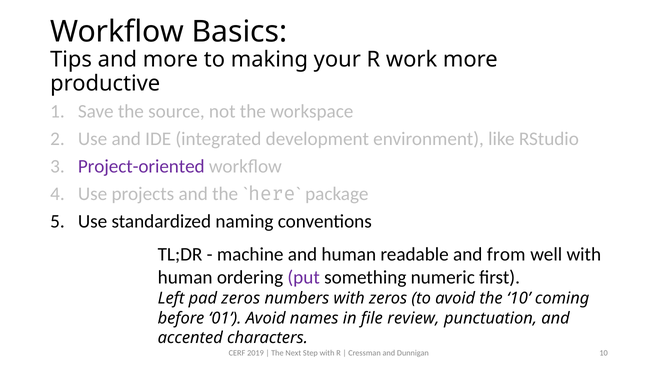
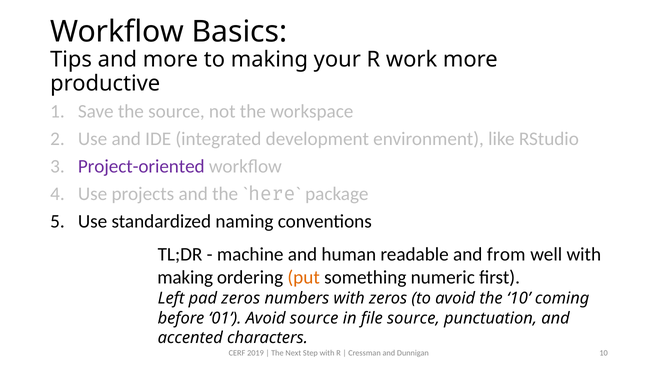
human: human -> making (185, 277)
put colour: purple -> orange (304, 277)
Avoid names: names -> source (314, 318)
file review: review -> source (413, 318)
